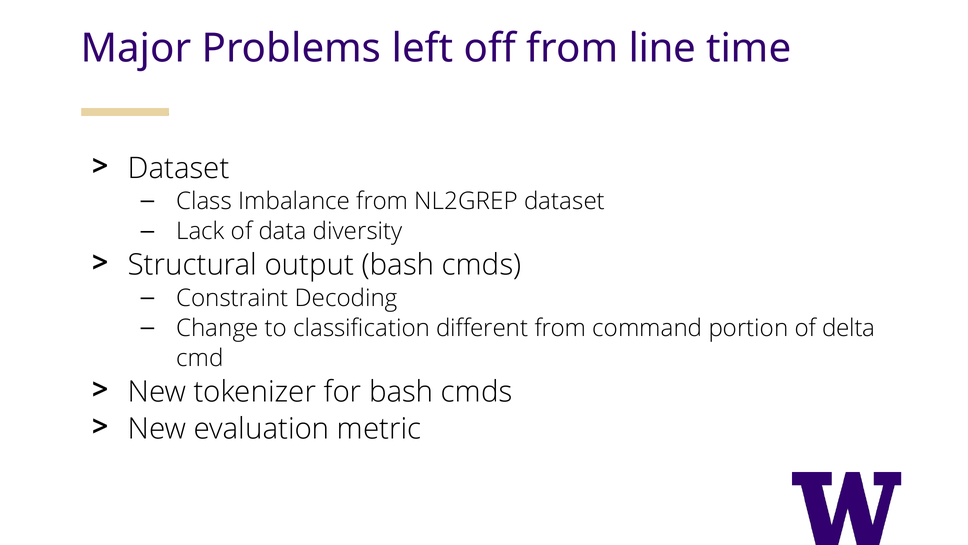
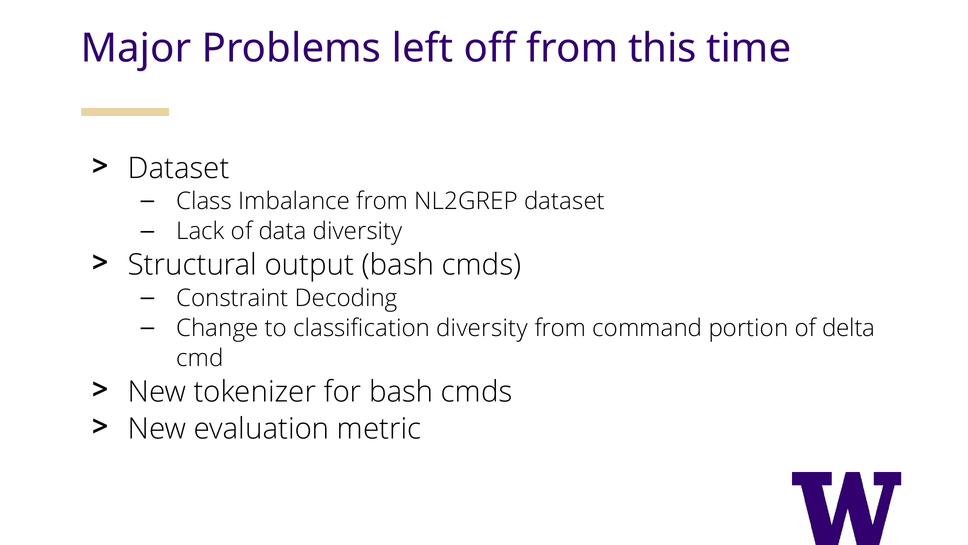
line: line -> this (662, 48)
classification different: different -> diversity (482, 328)
